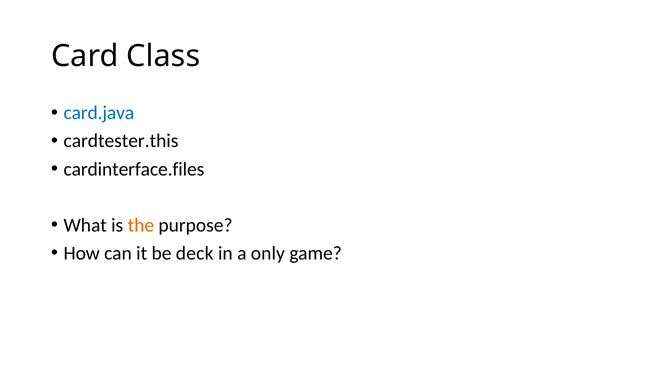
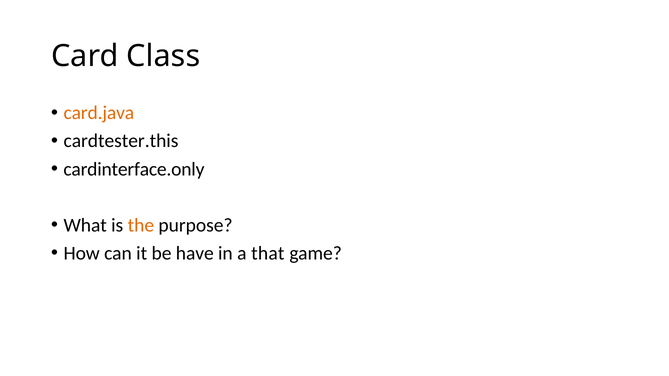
card.java colour: blue -> orange (99, 113)
cardinterface.files: cardinterface.files -> cardinterface.only (134, 169)
deck: deck -> have (195, 253)
only: only -> that (268, 253)
